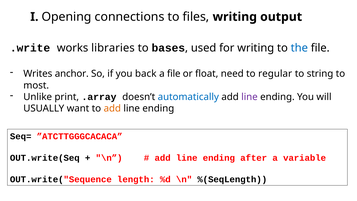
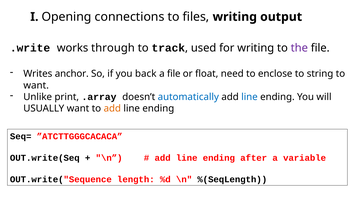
libraries: libraries -> through (113, 48)
bases: bases -> track (168, 48)
the colour: blue -> purple (299, 48)
regular: regular -> enclose (275, 74)
most: most -> want (36, 85)
line colour: purple -> blue (249, 97)
